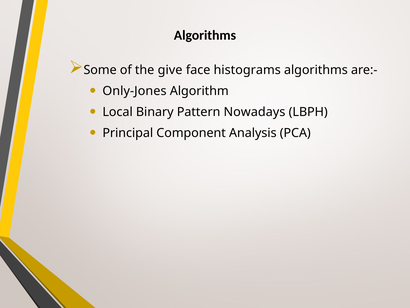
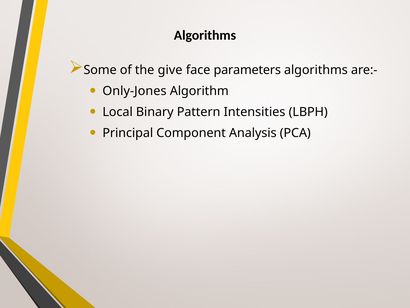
histograms: histograms -> parameters (247, 70)
Nowadays: Nowadays -> Intensities (255, 112)
